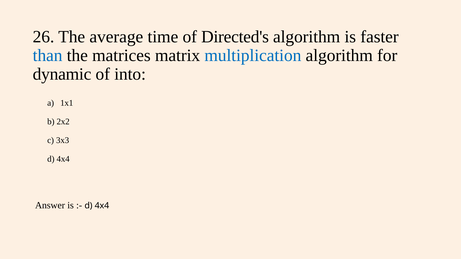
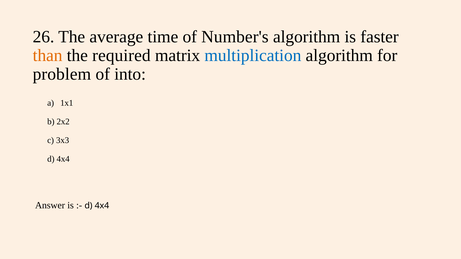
Directed's: Directed's -> Number's (235, 37)
than colour: blue -> orange (48, 56)
matrices: matrices -> required (121, 56)
dynamic: dynamic -> problem (62, 74)
